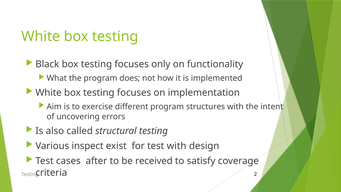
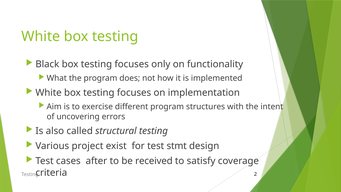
inspect: inspect -> project (88, 146)
test with: with -> stmt (177, 146)
